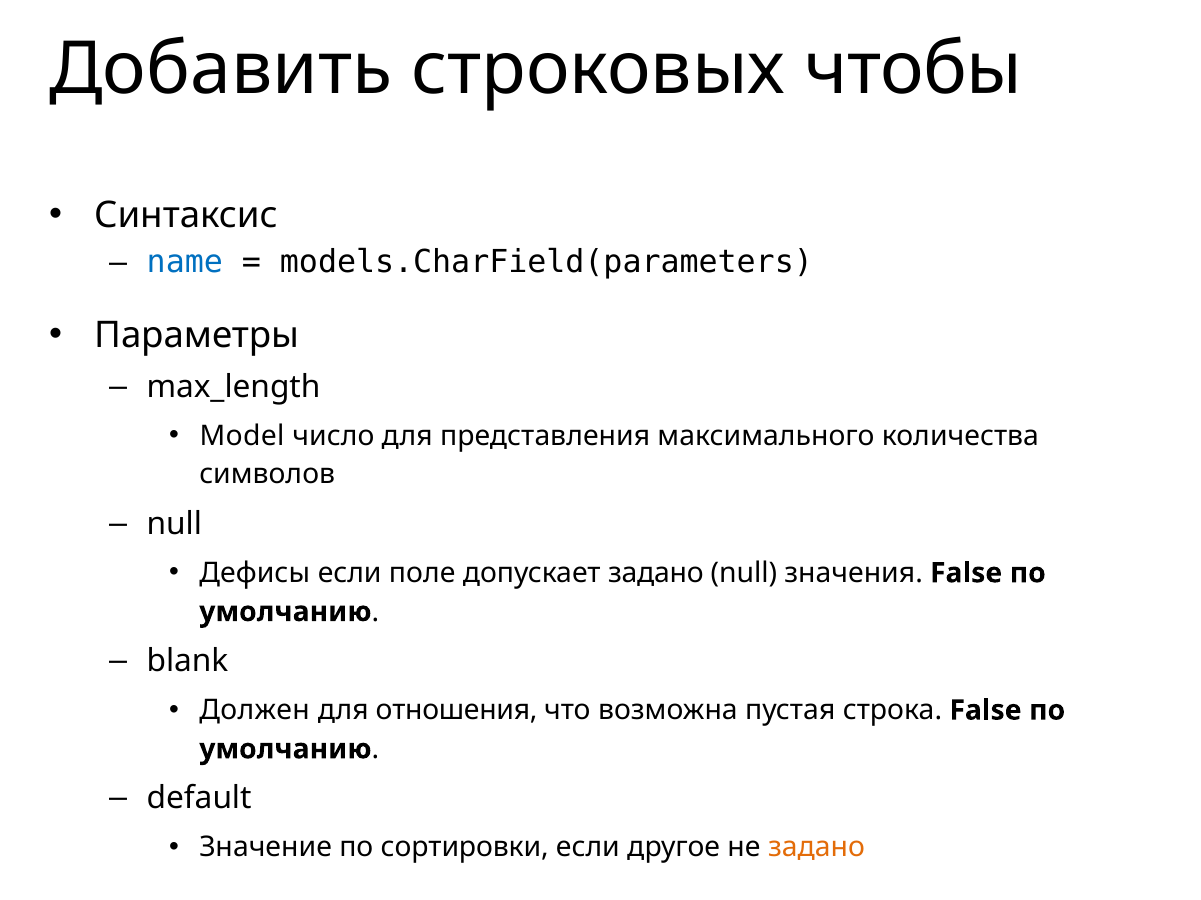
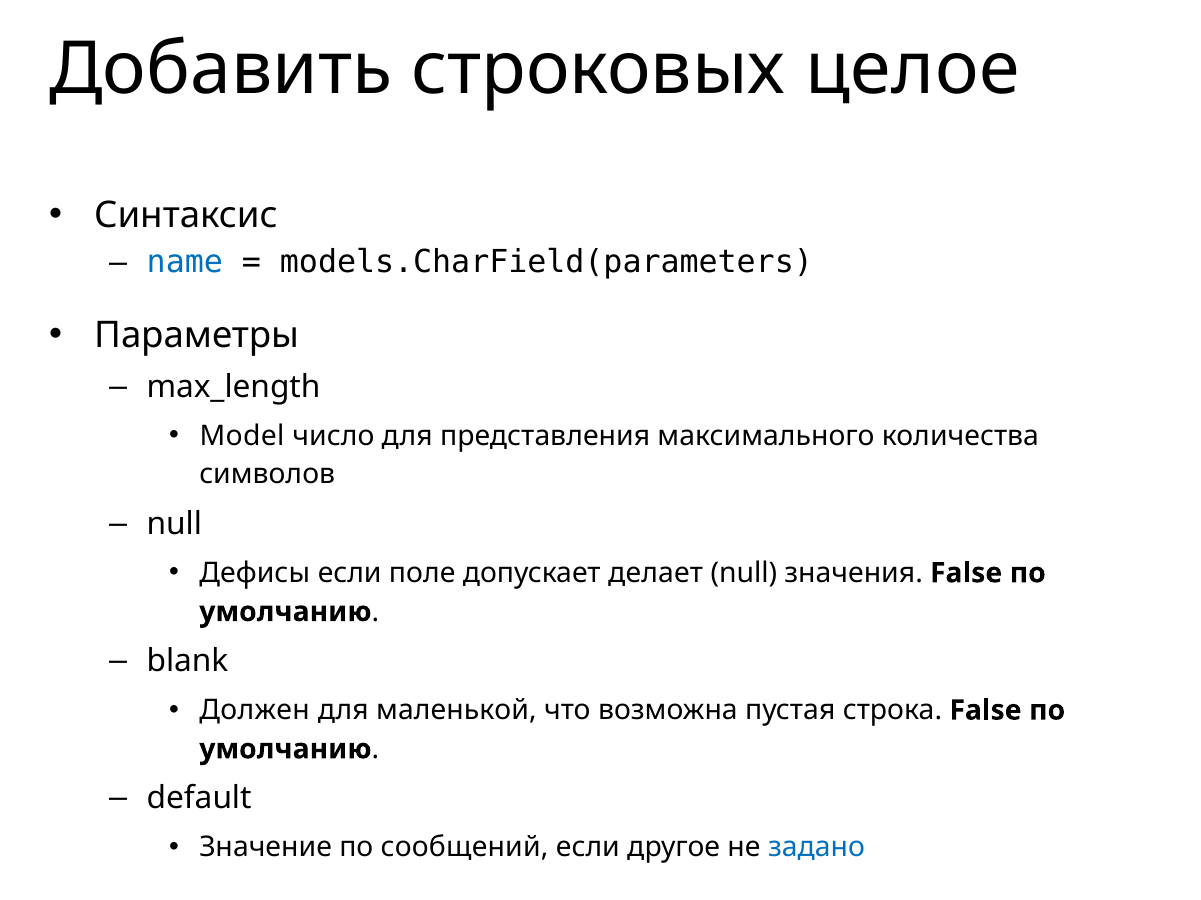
чтобы: чтобы -> целое (913, 70)
допускает задано: задано -> делает (656, 573)
отношения: отношения -> маленькой (456, 711)
сортировки: сортировки -> сообщений (465, 848)
задано colour: orange -> blue (817, 848)
